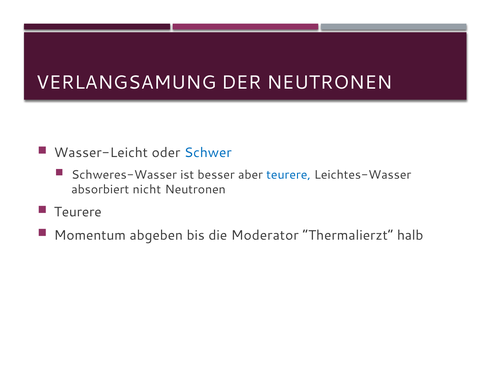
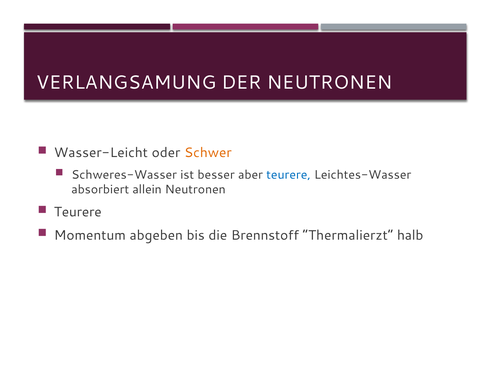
Schwer colour: blue -> orange (208, 153)
nicht: nicht -> allein (147, 190)
Moderator: Moderator -> Brennstoff (265, 235)
